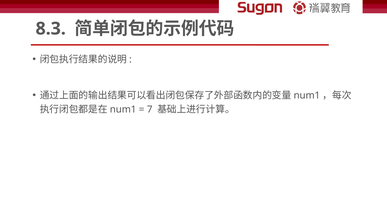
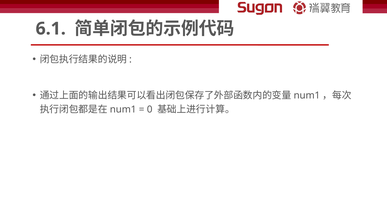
8.3: 8.3 -> 6.1 (51, 29)
7: 7 -> 0 (150, 109)
